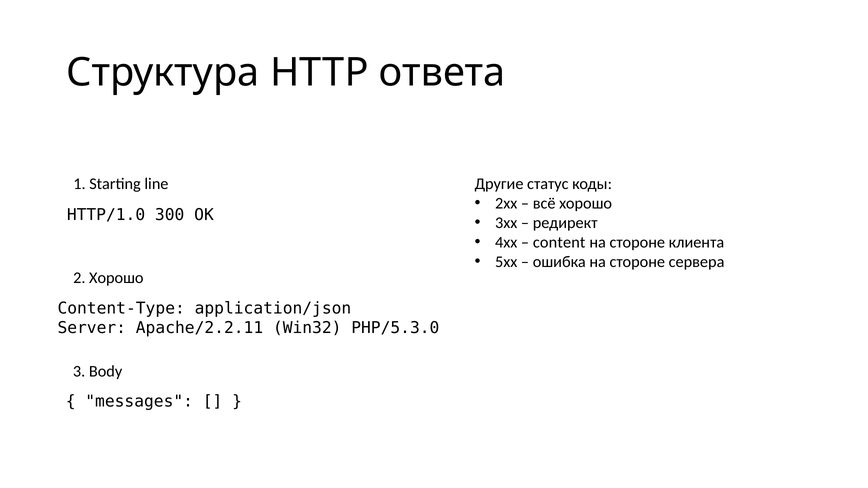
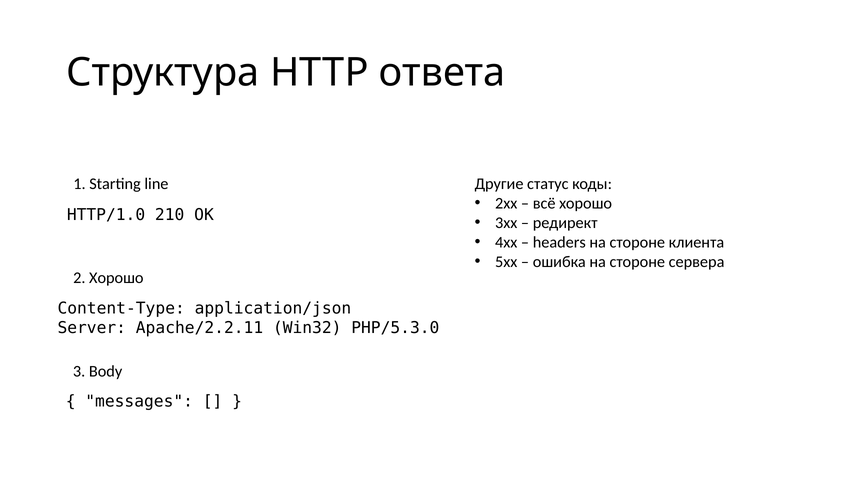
300: 300 -> 210 (170, 215)
content: content -> headers (559, 242)
